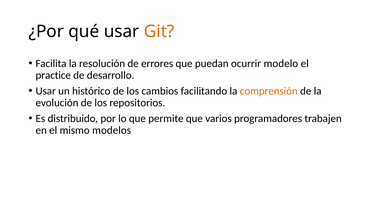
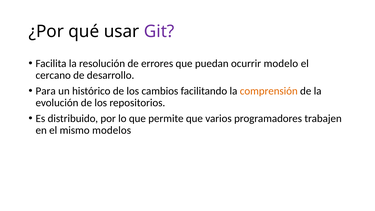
Git colour: orange -> purple (159, 32)
practice: practice -> cercano (53, 75)
Usar: Usar -> Para (46, 91)
